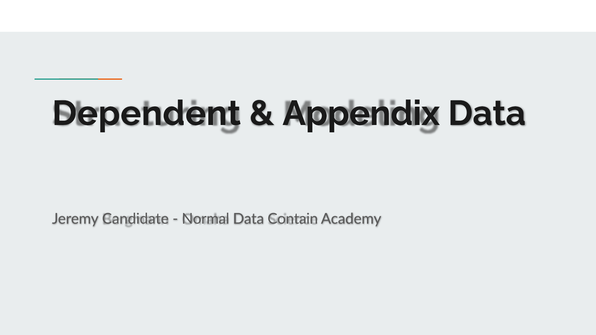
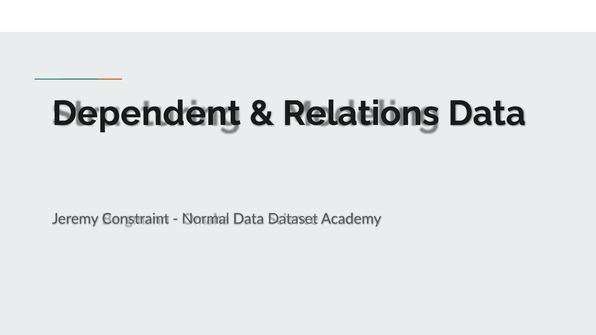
Appendix: Appendix -> Relations (361, 114)
Candidate: Candidate -> Constraint (135, 219)
Contain: Contain -> Dataset (293, 219)
